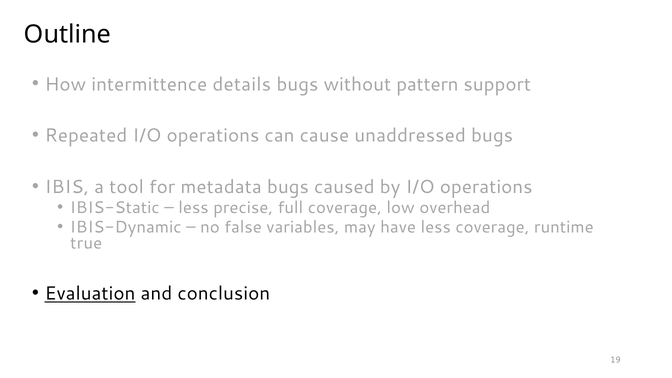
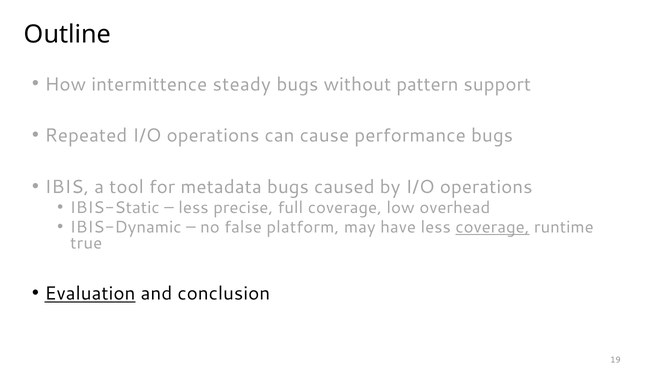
details: details -> steady (242, 84)
unaddressed: unaddressed -> performance (410, 136)
variables: variables -> platform (303, 227)
coverage underline: none -> present (492, 227)
